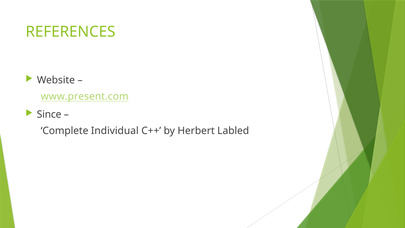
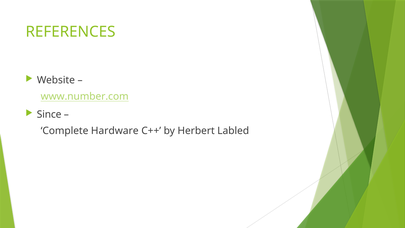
www.present.com: www.present.com -> www.number.com (85, 96)
Individual: Individual -> Hardware (115, 131)
